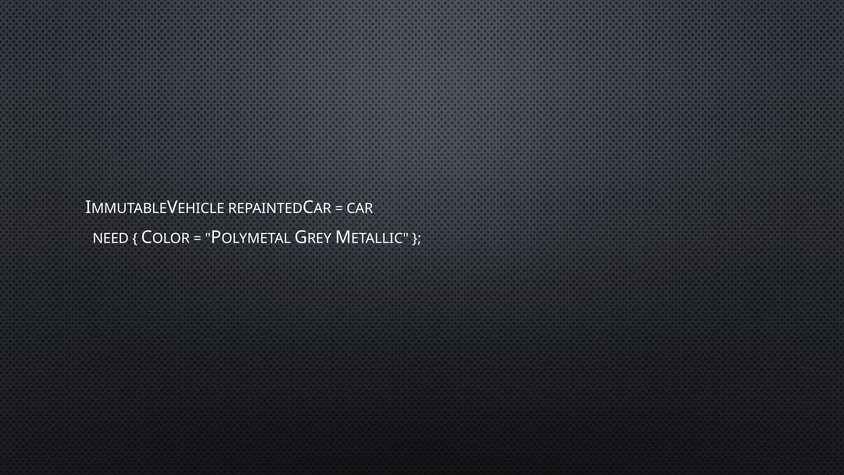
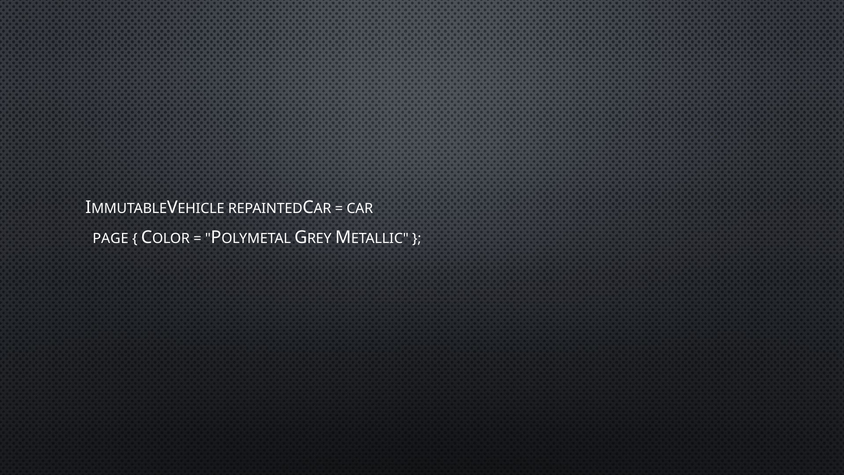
NEED: NEED -> PAGE (111, 238)
